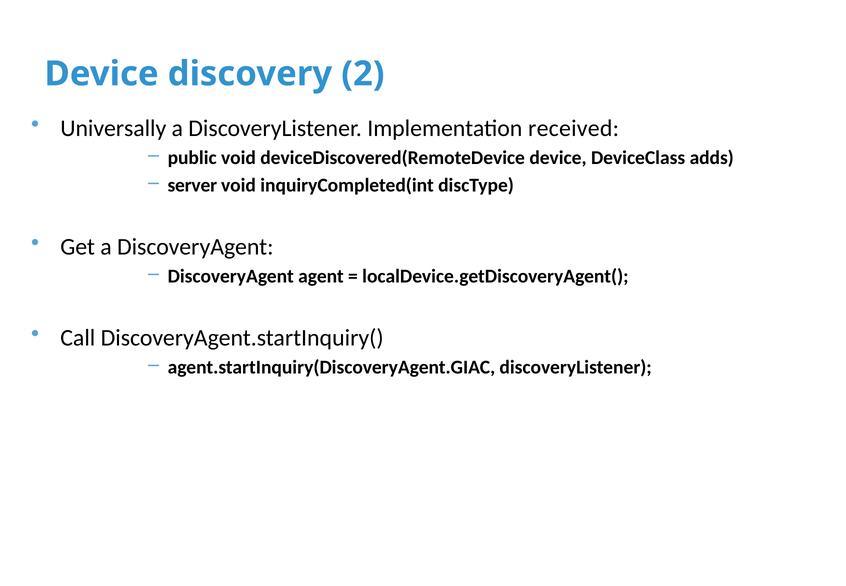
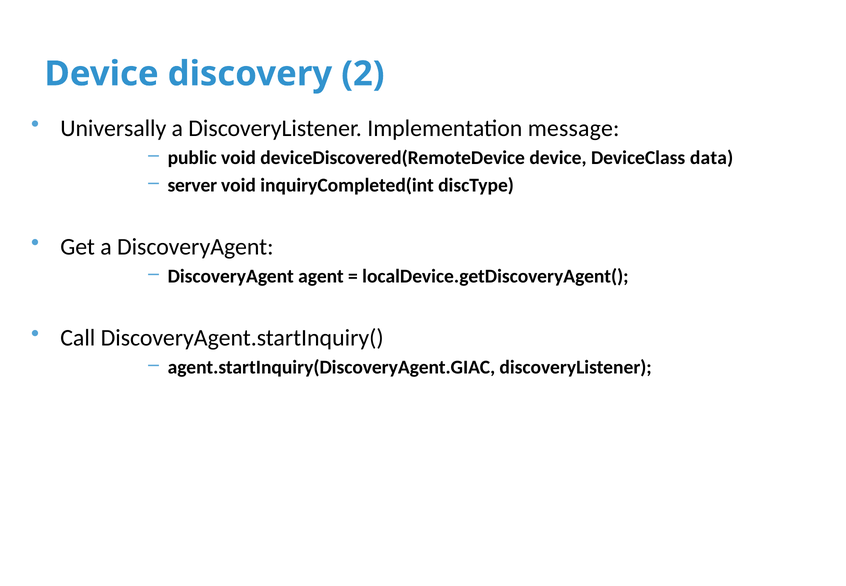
received: received -> message (574, 128)
adds: adds -> data (712, 158)
